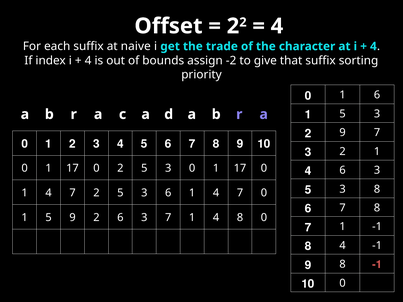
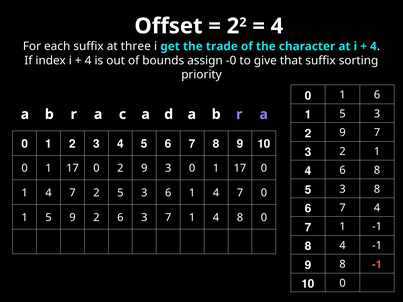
naive: naive -> three (136, 46)
-2: -2 -> -0 (231, 61)
0 2 5: 5 -> 9 (144, 168)
4 6 3: 3 -> 8 (377, 170)
8: 8 -> 4 (377, 208)
